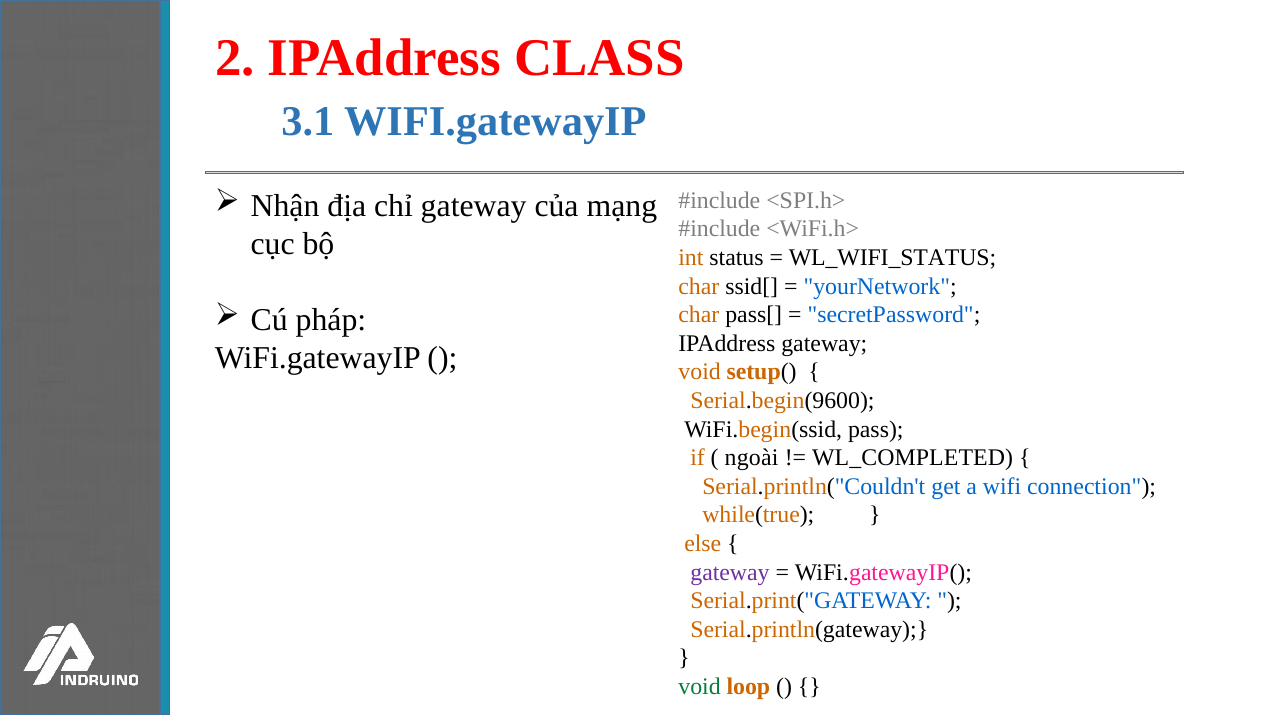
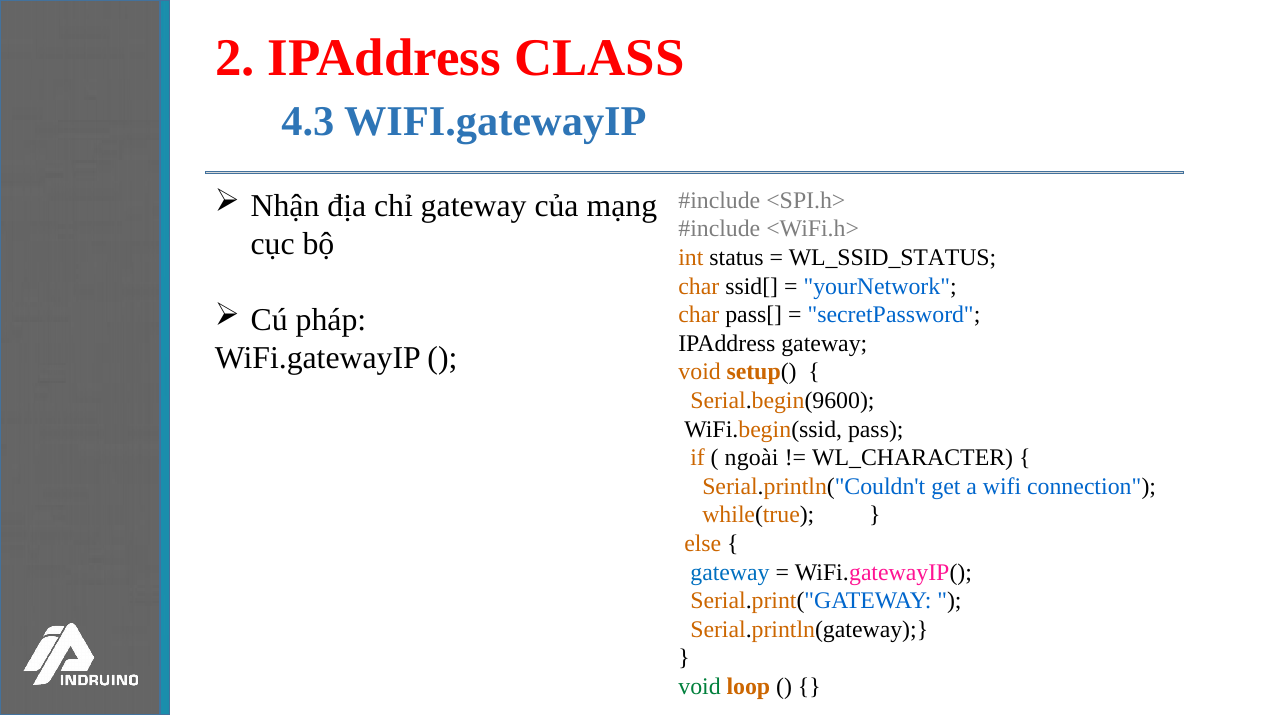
3.1: 3.1 -> 4.3 (308, 121)
WL_WIFI_STATUS: WL_WIFI_STATUS -> WL_SSID_STATUS (893, 258)
WL_COMPLETED: WL_COMPLETED -> WL_CHARACTER (913, 458)
gateway colour: purple -> blue (730, 572)
